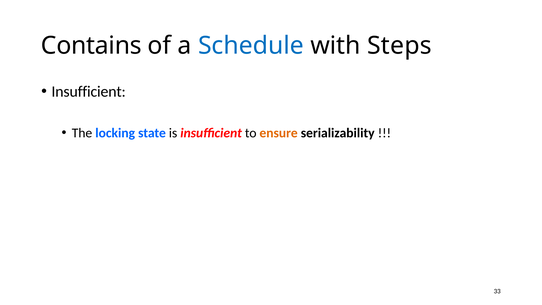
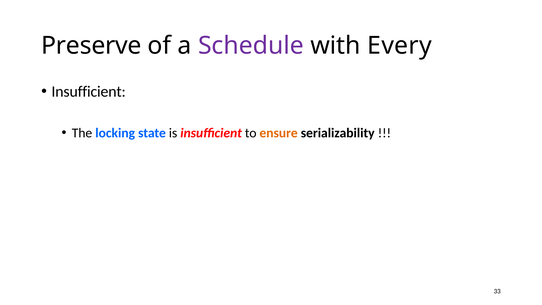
Contains: Contains -> Preserve (91, 46)
Schedule colour: blue -> purple (251, 46)
Steps: Steps -> Every (399, 46)
